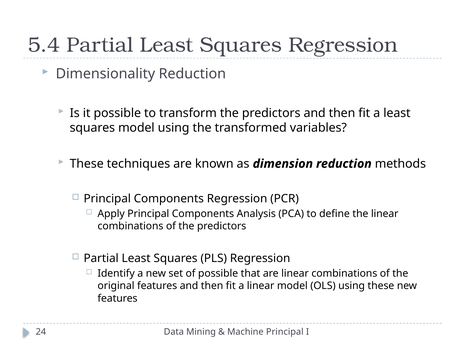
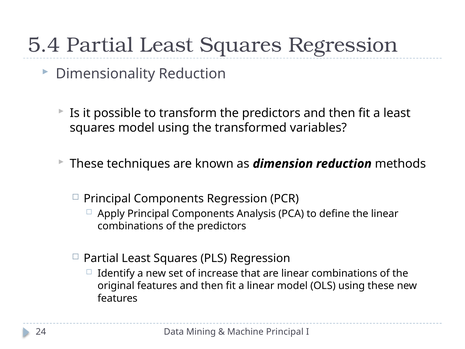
of possible: possible -> increase (218, 273)
